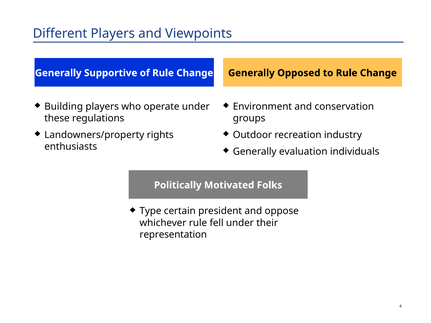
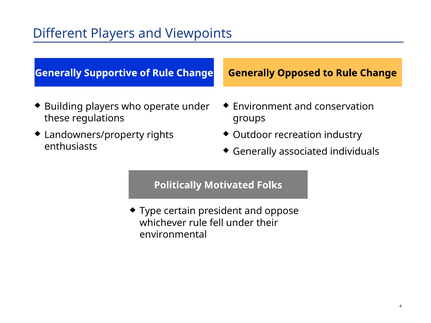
evaluation: evaluation -> associated (303, 152)
representation: representation -> environmental (173, 235)
